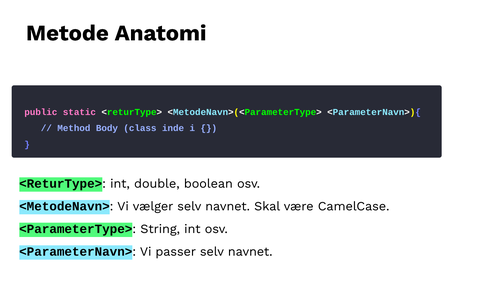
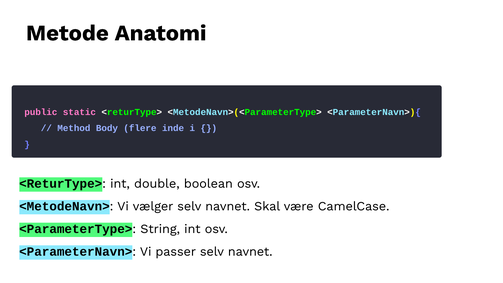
class: class -> flere (140, 128)
